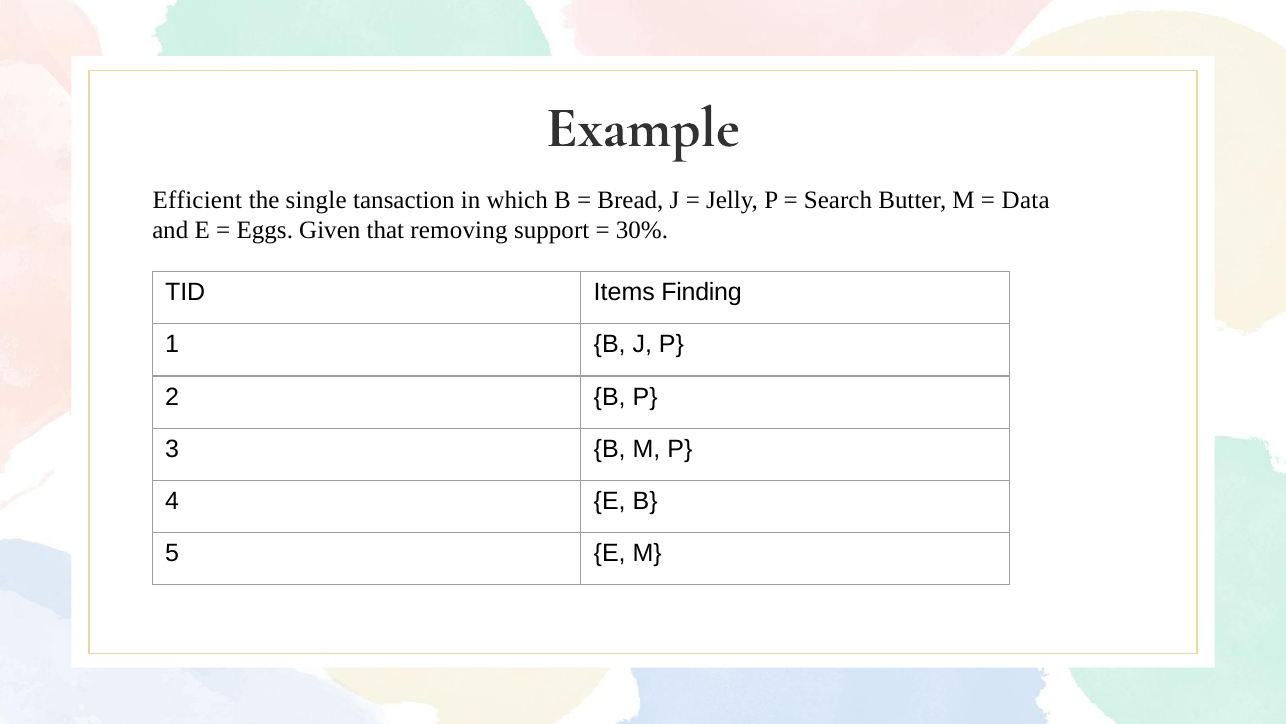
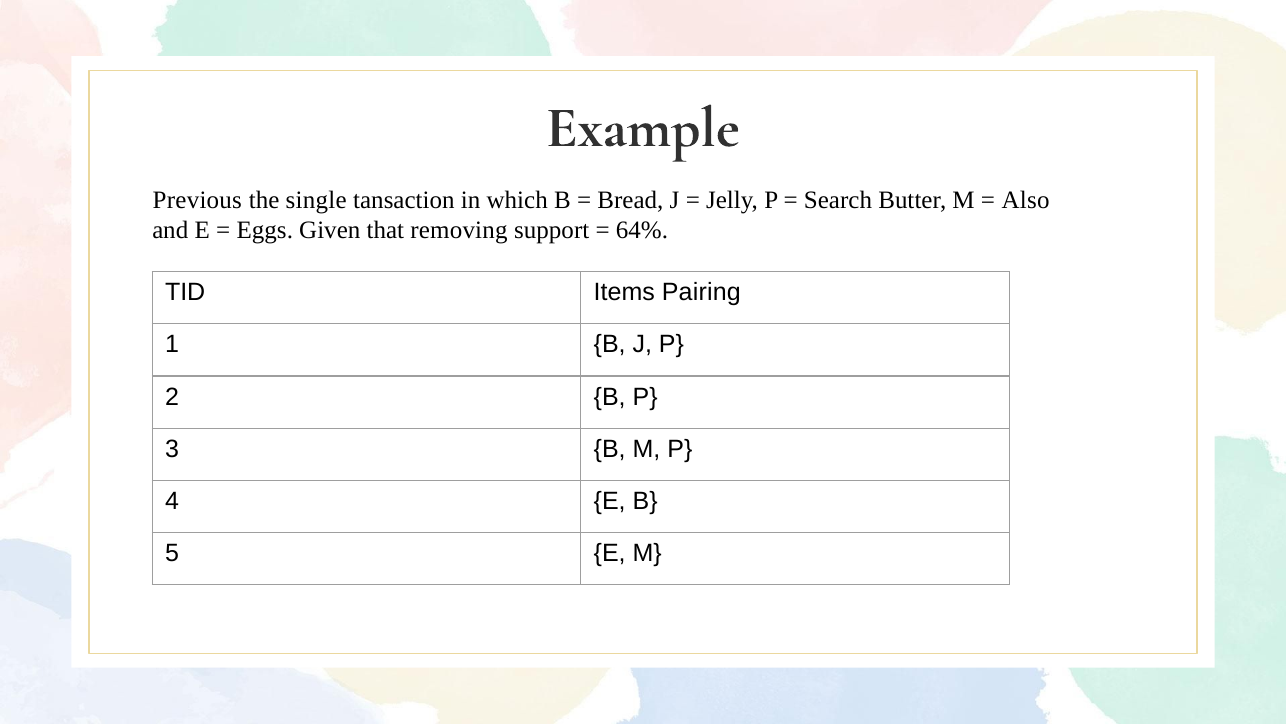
Efficient: Efficient -> Previous (197, 200)
Data: Data -> Also (1026, 200)
30%: 30% -> 64% (642, 230)
Finding: Finding -> Pairing (701, 292)
